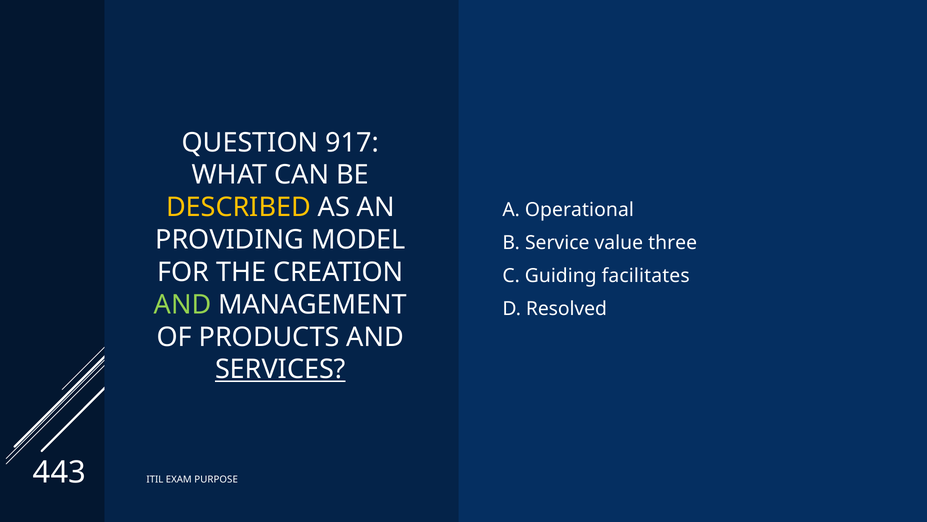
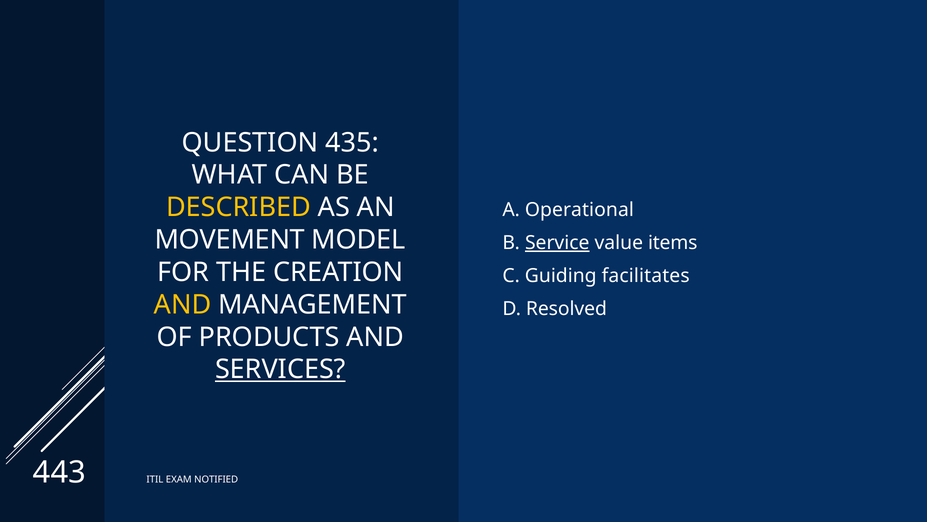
917: 917 -> 435 (352, 142)
PROVIDING: PROVIDING -> MOVEMENT (230, 240)
Service underline: none -> present (557, 243)
three: three -> items (673, 243)
AND colour: light green -> yellow (183, 304)
PURPOSE: PURPOSE -> NOTIFIED (216, 479)
